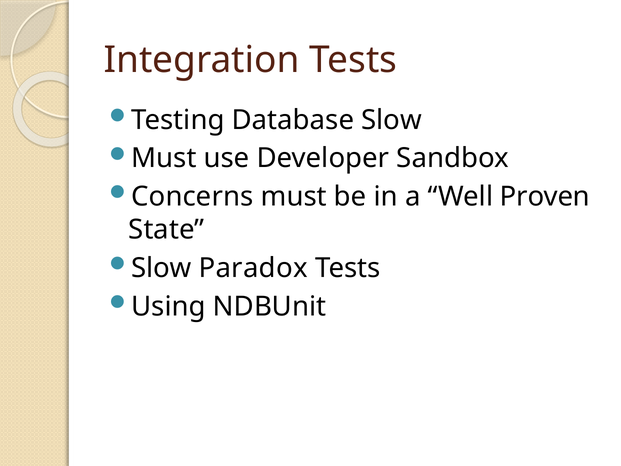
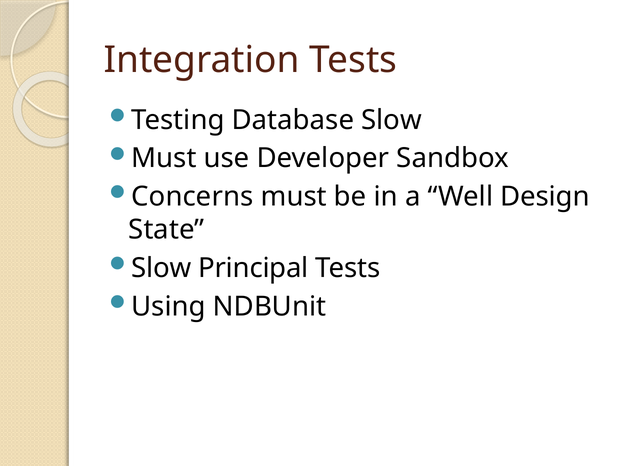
Proven: Proven -> Design (545, 197)
Paradox: Paradox -> Principal (253, 268)
